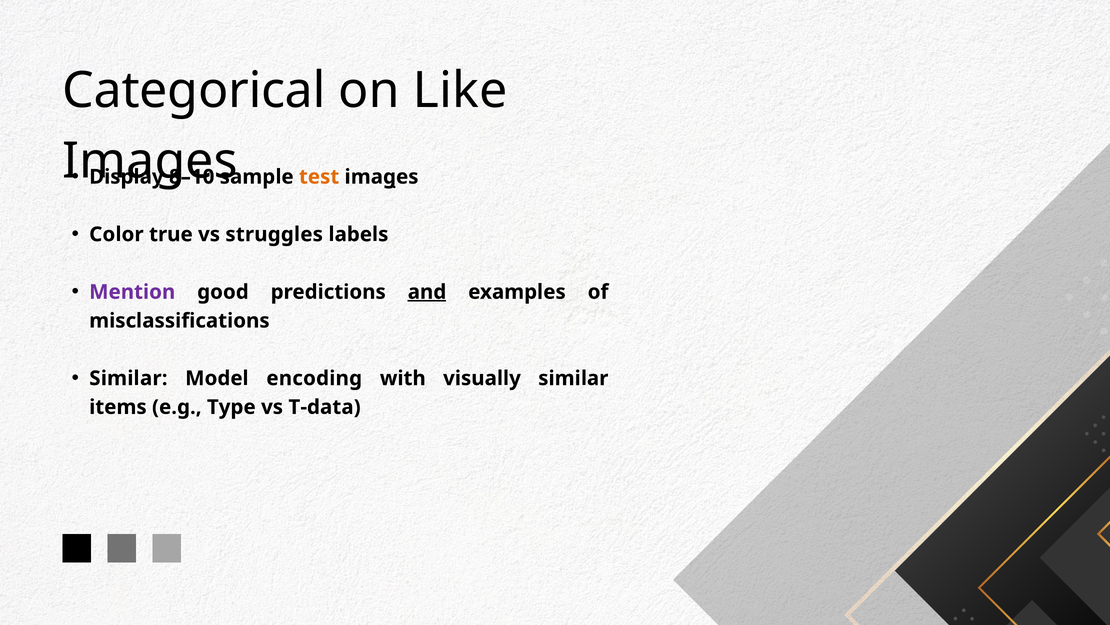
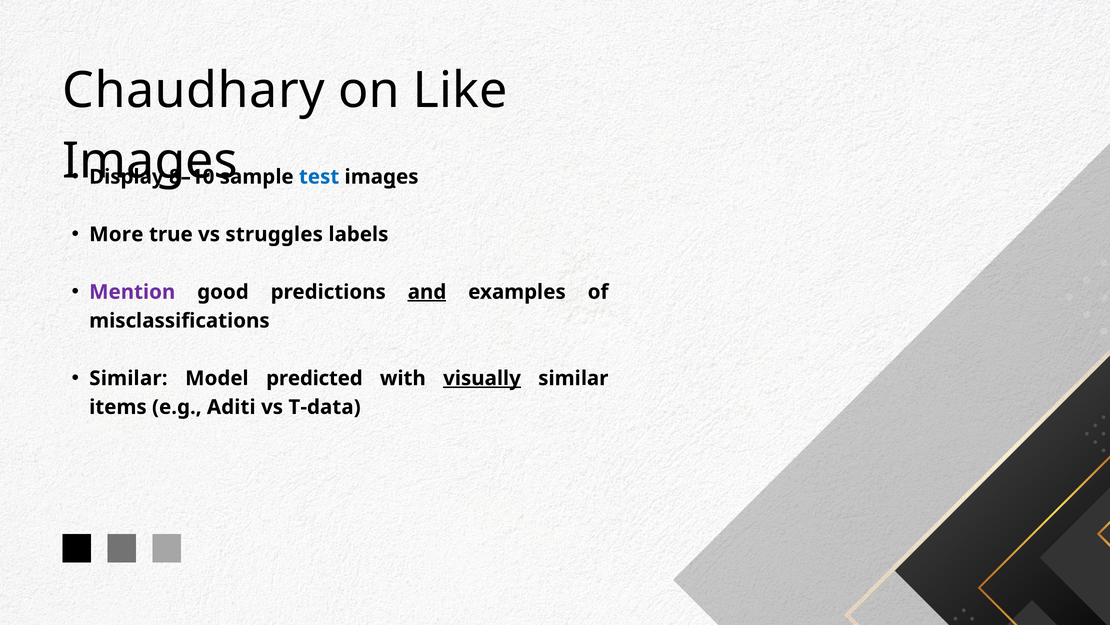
Categorical: Categorical -> Chaudhary (194, 91)
test colour: orange -> blue (319, 177)
Color: Color -> More (116, 234)
encoding: encoding -> predicted (314, 378)
visually underline: none -> present (482, 378)
Type: Type -> Aditi (231, 407)
